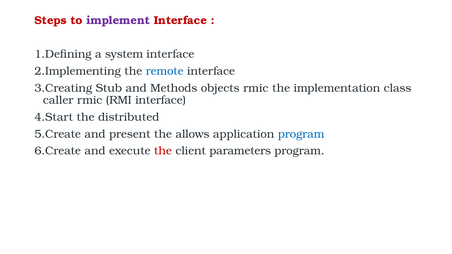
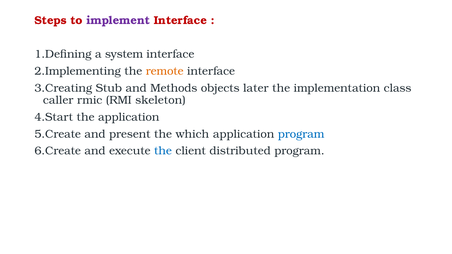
remote colour: blue -> orange (165, 71)
objects rmic: rmic -> later (256, 88)
RMI interface: interface -> skeleton (160, 100)
the distributed: distributed -> application (129, 117)
allows: allows -> which (192, 134)
the colour: red -> blue (163, 151)
parameters: parameters -> distributed (240, 151)
